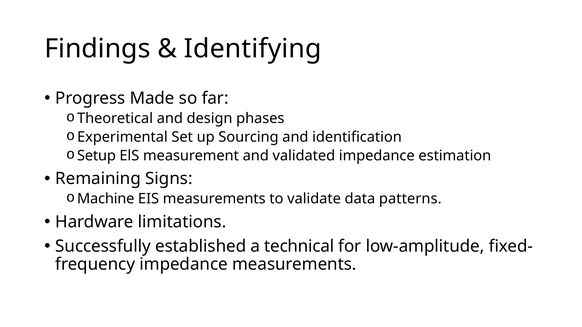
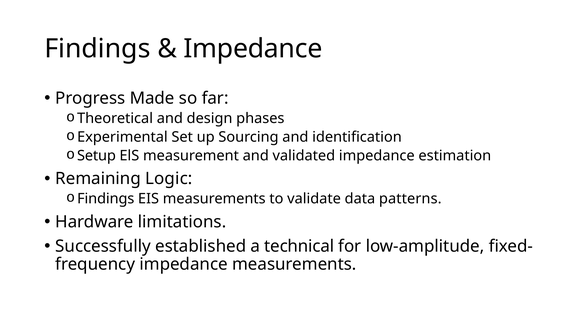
Identifying: Identifying -> Impedance (253, 49)
Signs: Signs -> Logic (169, 179)
Machine: Machine -> Findings (106, 199)
